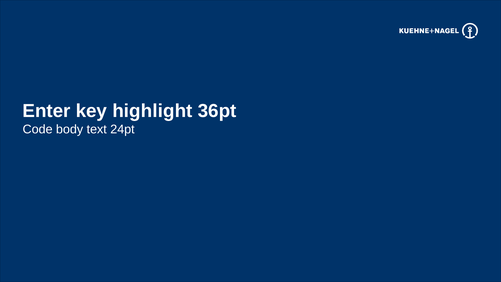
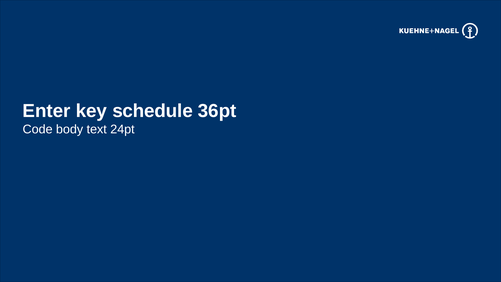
highlight: highlight -> schedule (153, 111)
